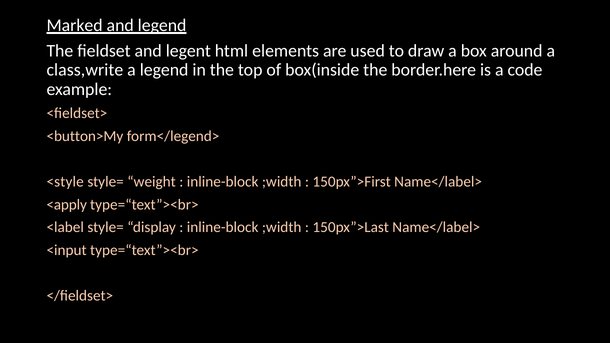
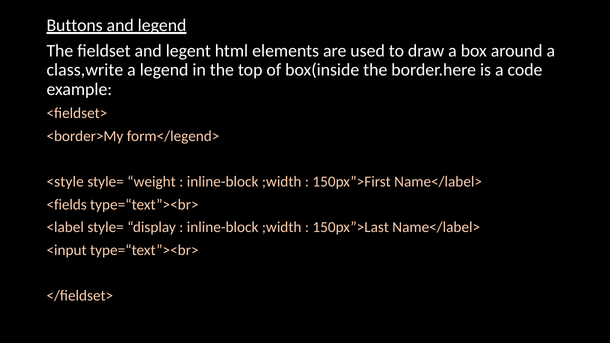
Marked: Marked -> Buttons (75, 25)
<button>My: <button>My -> <border>My (85, 136)
<apply: <apply -> <fields (67, 205)
